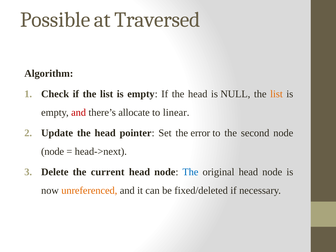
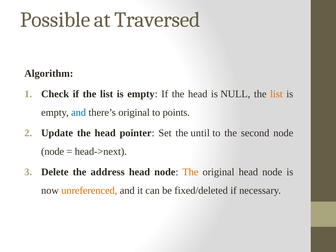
and colour: red -> blue (79, 112)
there’s allocate: allocate -> original (134, 112)
linear: linear -> points (176, 112)
error: error -> until (200, 133)
current: current -> address (108, 172)
The colour: blue -> orange (190, 172)
